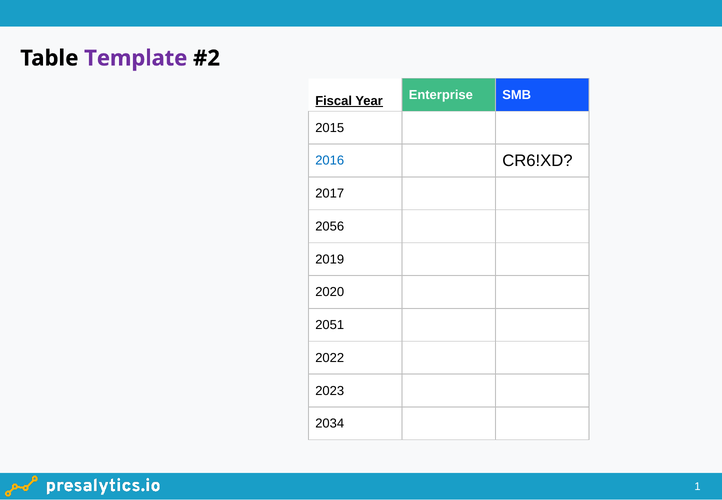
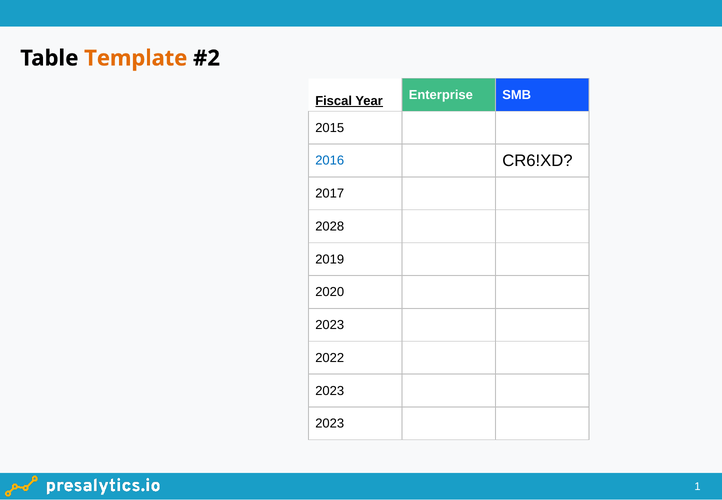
Template colour: purple -> orange (136, 58)
2056: 2056 -> 2028 (330, 226)
2051: 2051 -> 2023 (330, 325)
2034: 2034 -> 2023 (330, 423)
